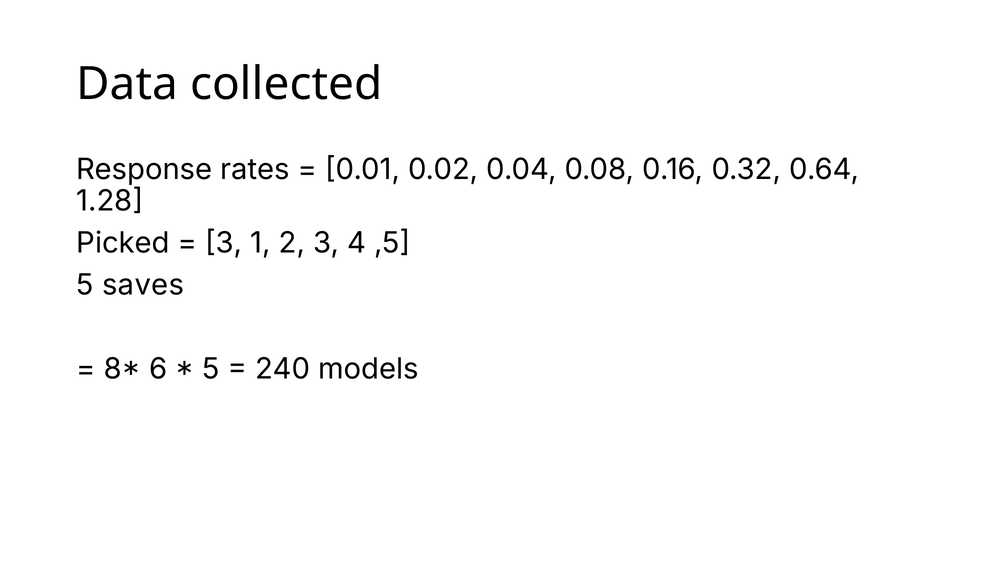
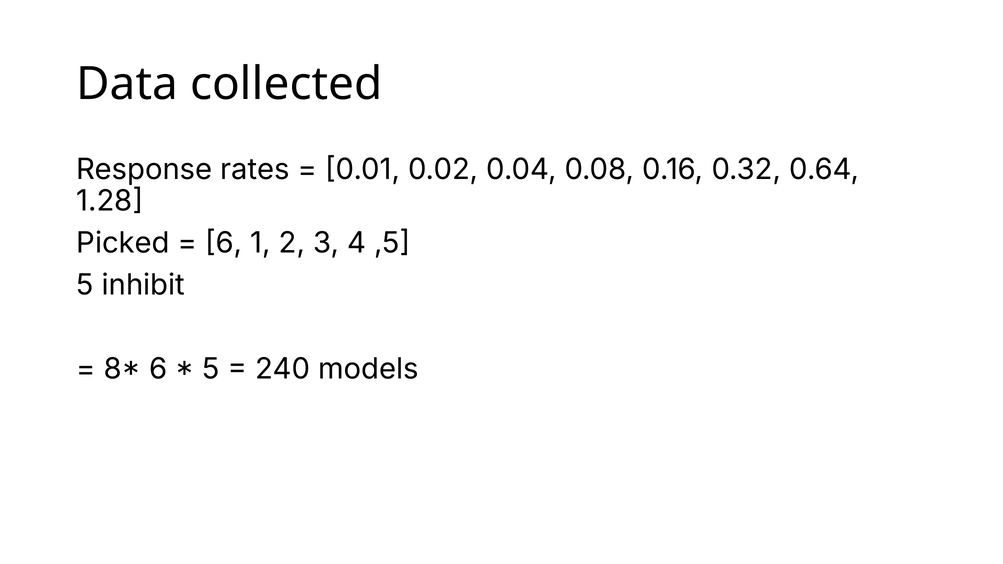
3: 3 -> 6 (224, 243)
saves: saves -> inhibit (143, 285)
